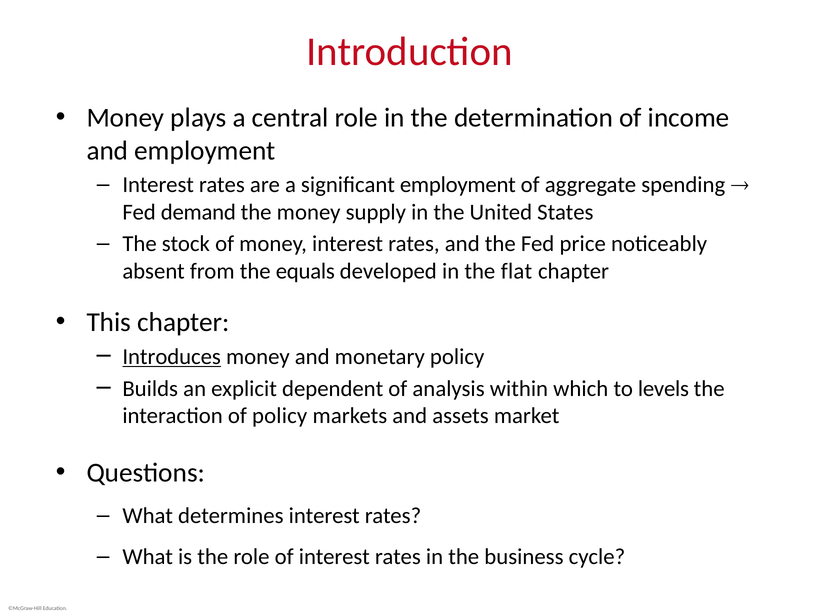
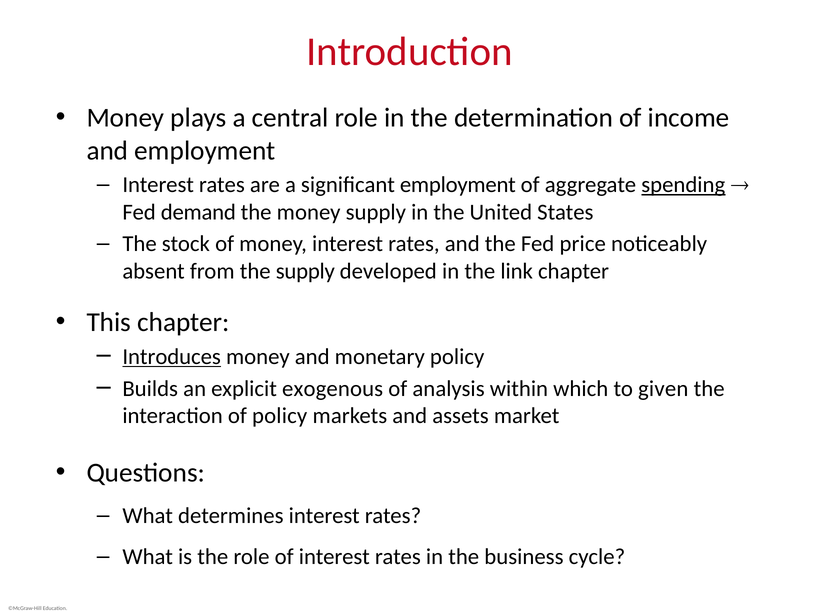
spending underline: none -> present (683, 185)
the equals: equals -> supply (305, 271)
flat: flat -> link (517, 271)
dependent: dependent -> exogenous (333, 389)
levels: levels -> given (663, 389)
